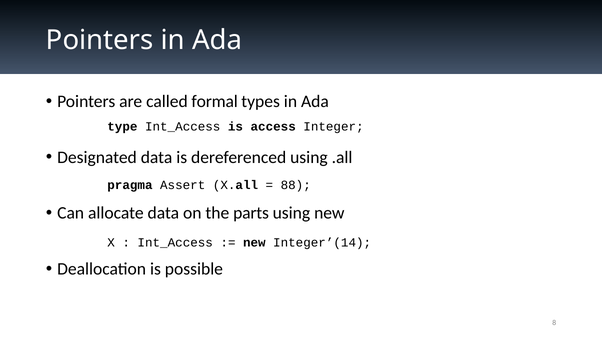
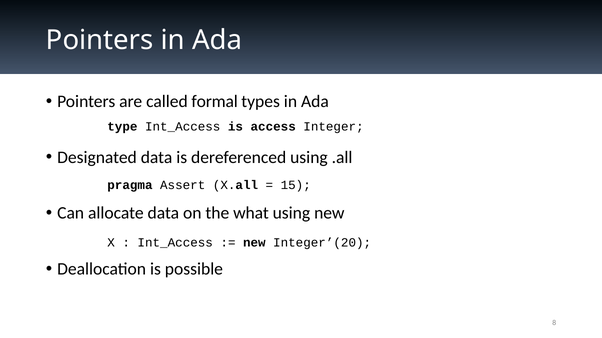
88: 88 -> 15 (296, 185)
parts: parts -> what (251, 214)
Integer’(14: Integer’(14 -> Integer’(20 (322, 243)
